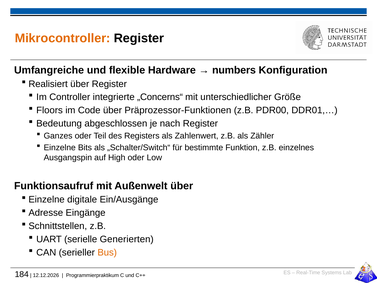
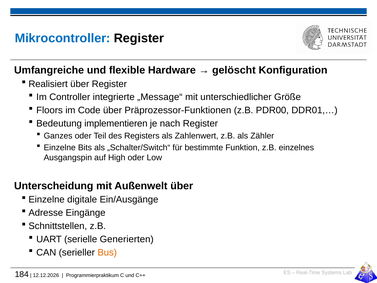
Mikrocontroller colour: orange -> blue (63, 38)
numbers: numbers -> gelöscht (234, 70)
„Concerns“: „Concerns“ -> „Message“ (160, 97)
abgeschlossen: abgeschlossen -> implementieren (116, 123)
Funktionsaufruf: Funktionsaufruf -> Unterscheidung (54, 186)
